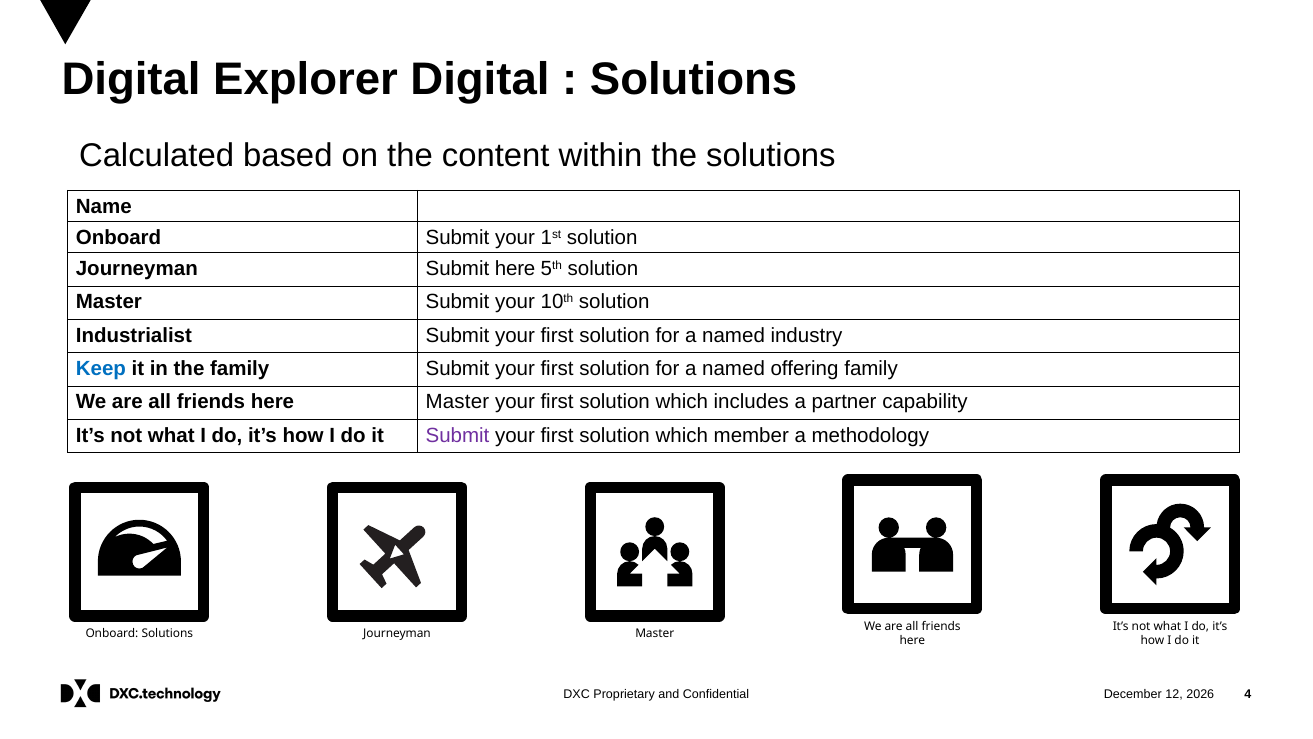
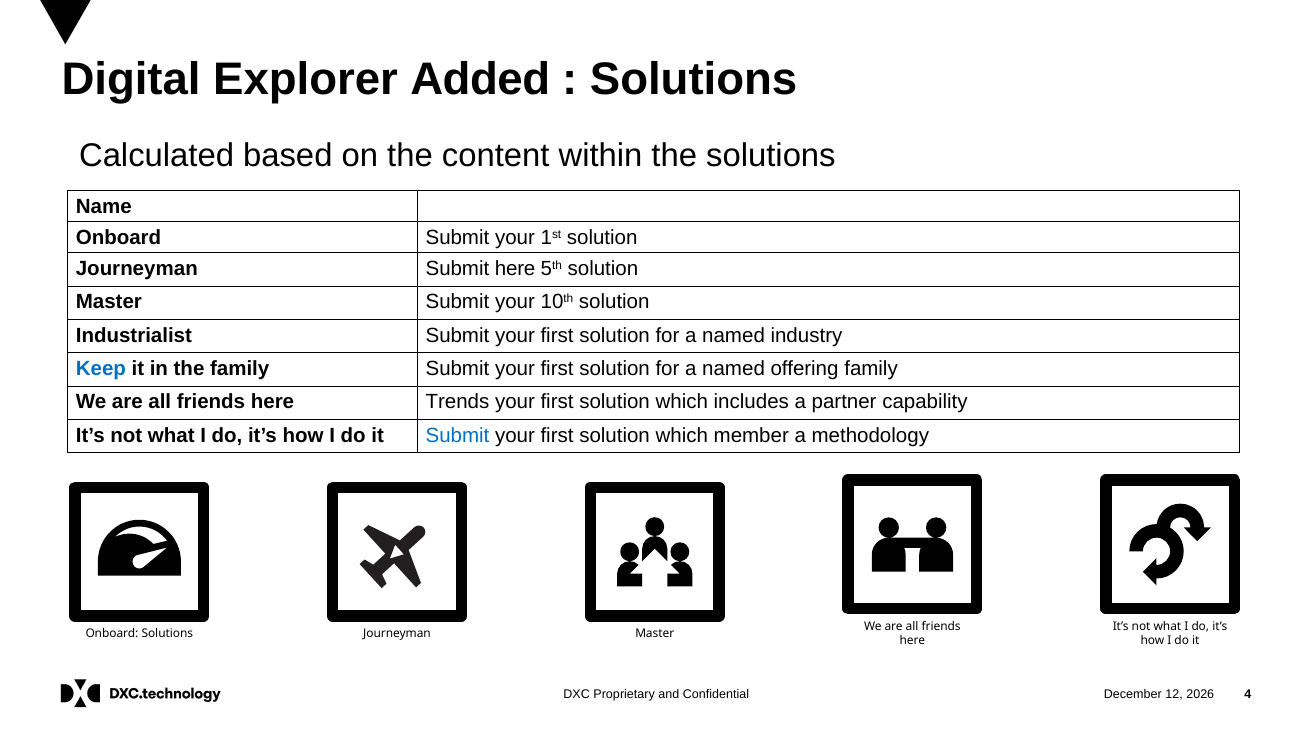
Explorer Digital: Digital -> Added (480, 80)
here Master: Master -> Trends (457, 402)
Submit colour: purple -> blue (457, 435)
